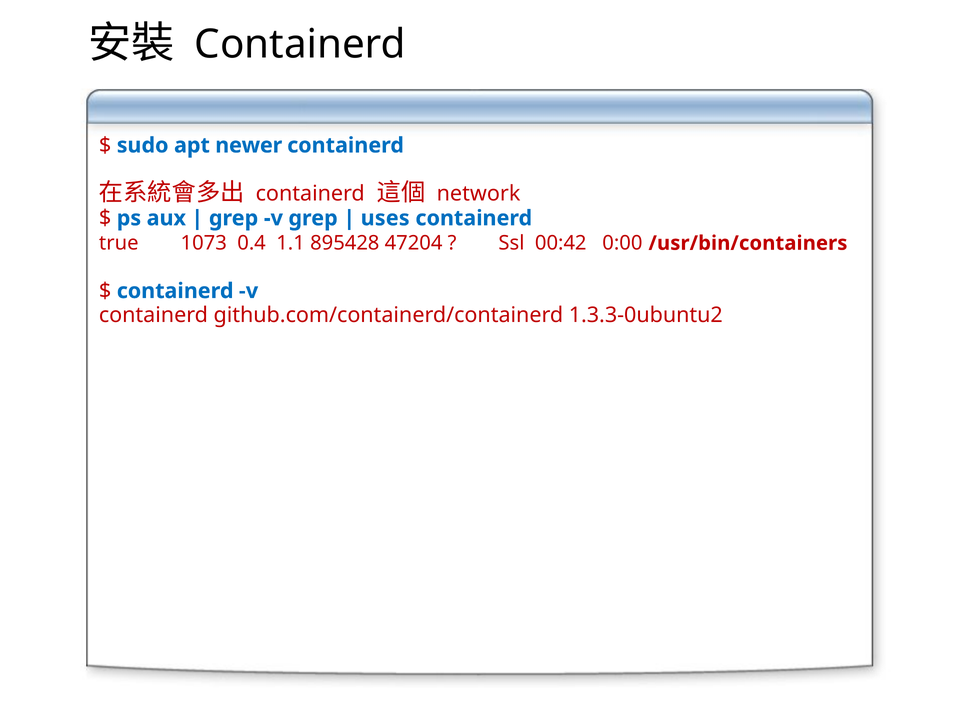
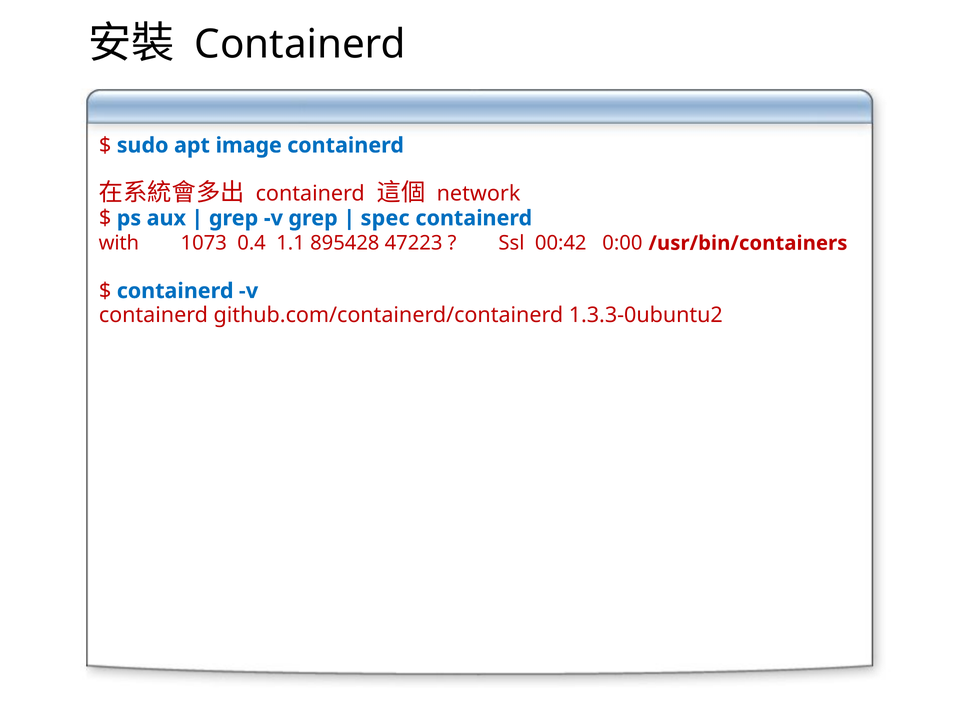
newer: newer -> image (249, 145)
uses: uses -> spec (385, 218)
true: true -> with (119, 243)
47204: 47204 -> 47223 (414, 243)
